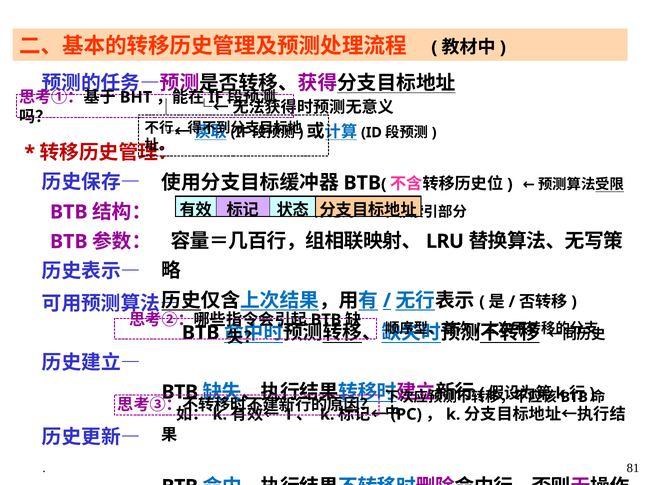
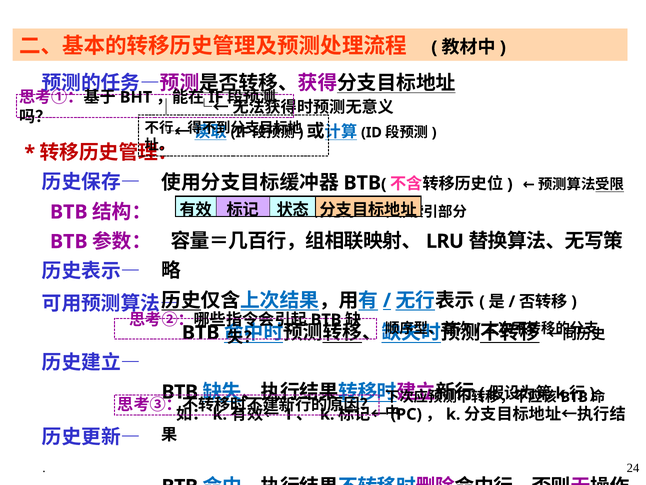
81: 81 -> 24 (633, 468)
